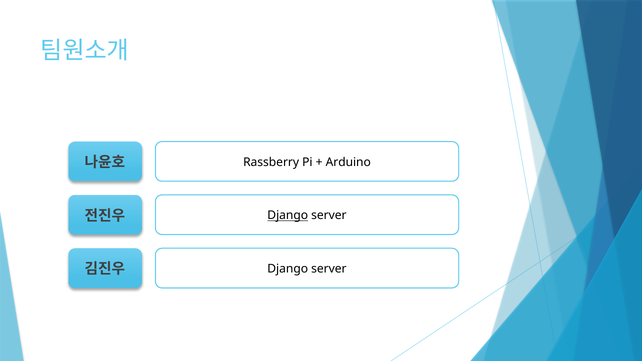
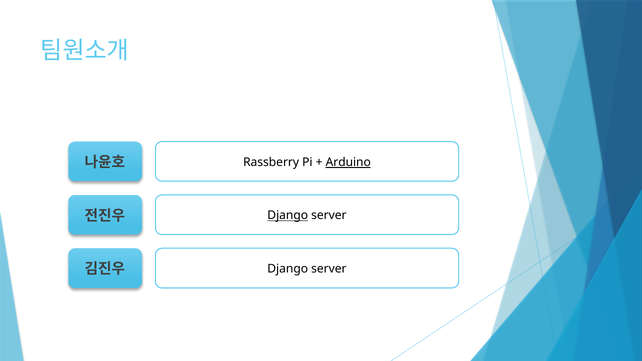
Arduino underline: none -> present (348, 162)
